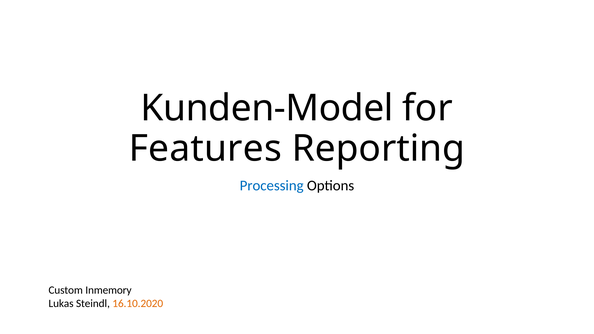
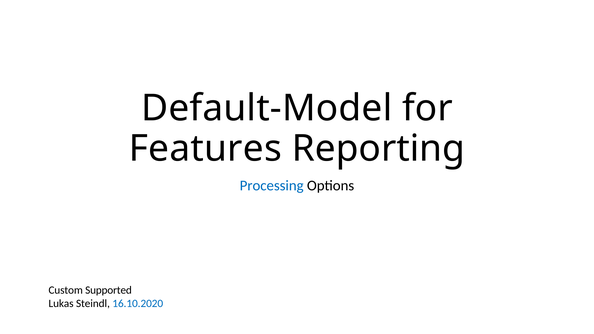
Kunden-Model: Kunden-Model -> Default-Model (267, 108)
Inmemory: Inmemory -> Supported (108, 290)
16.10.2020 colour: orange -> blue (138, 304)
